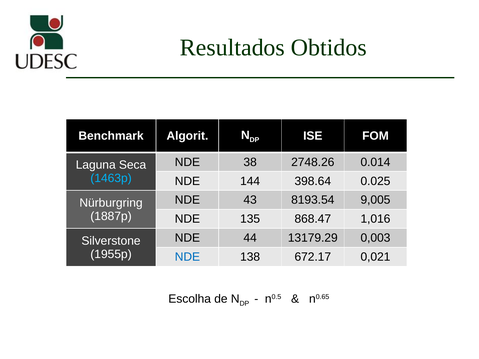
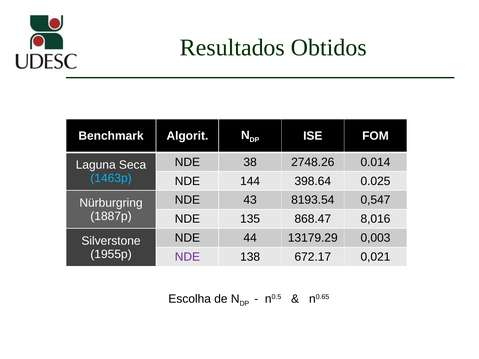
9,005: 9,005 -> 0,547 (375, 200)
1,016: 1,016 -> 8,016 (375, 219)
NDE colour: blue -> purple (187, 257)
